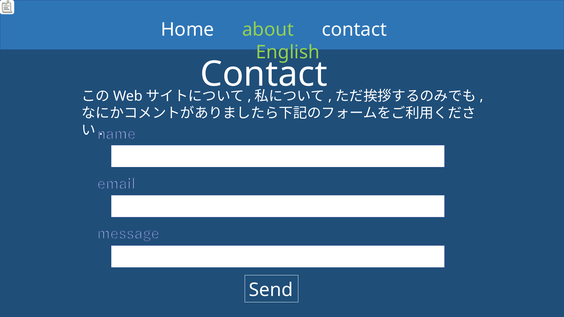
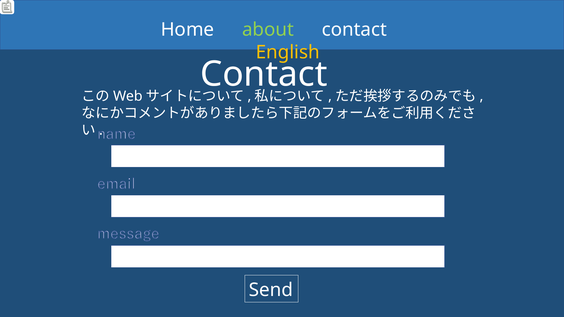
English colour: light green -> yellow (288, 52)
